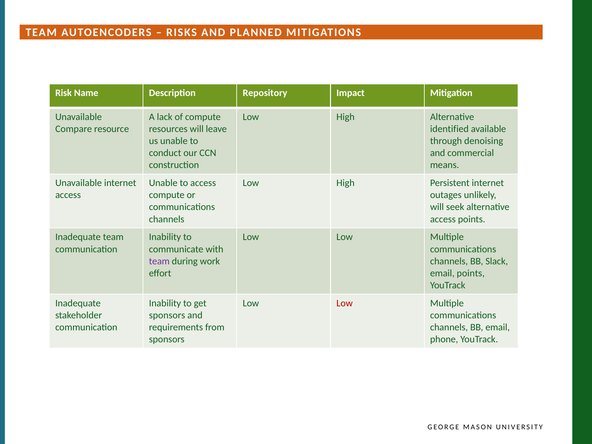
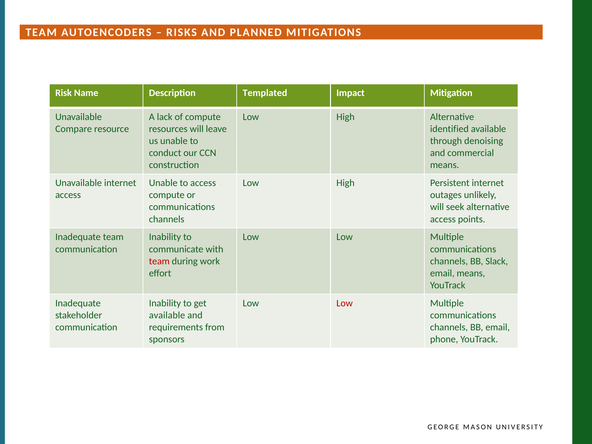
Repository: Repository -> Templated (265, 93)
team colour: purple -> red (159, 261)
email points: points -> means (471, 273)
sponsors: sponsors -> available (167, 315)
